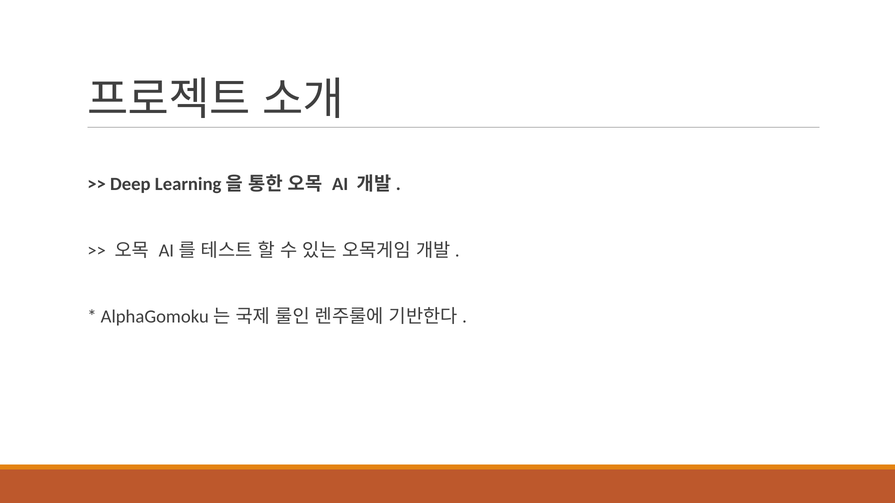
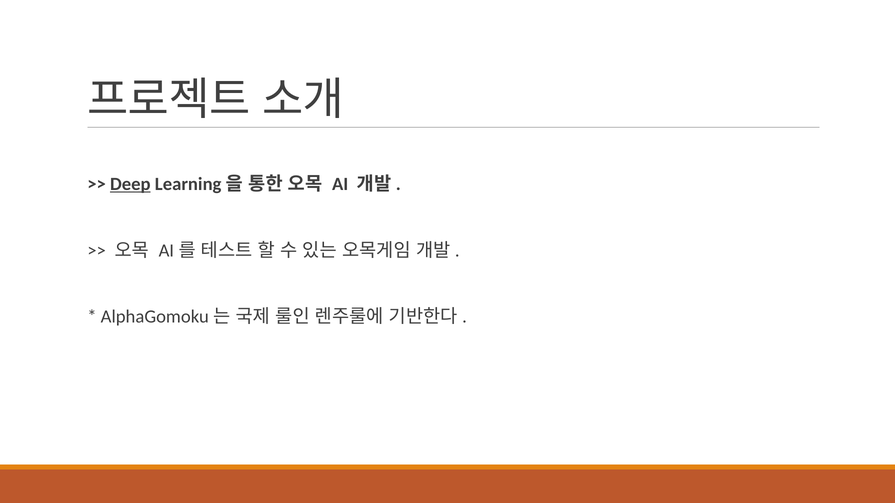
Deep underline: none -> present (130, 184)
